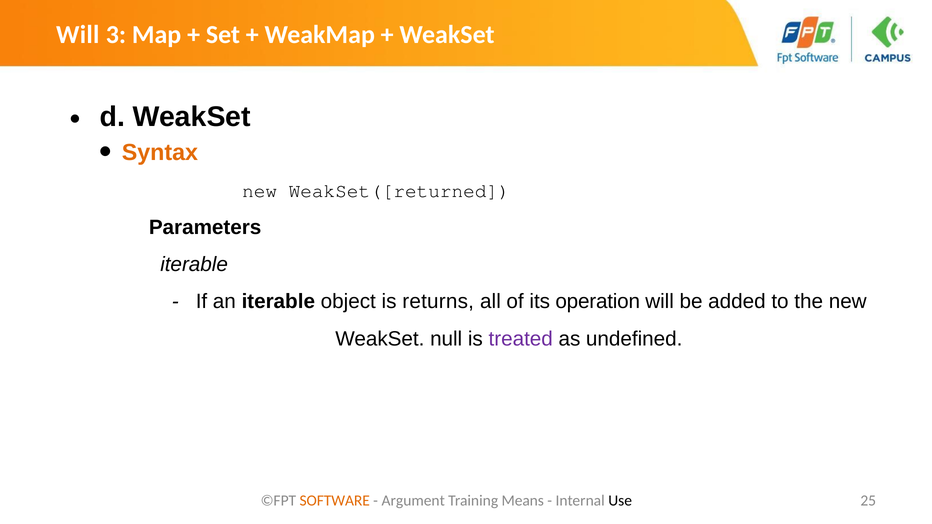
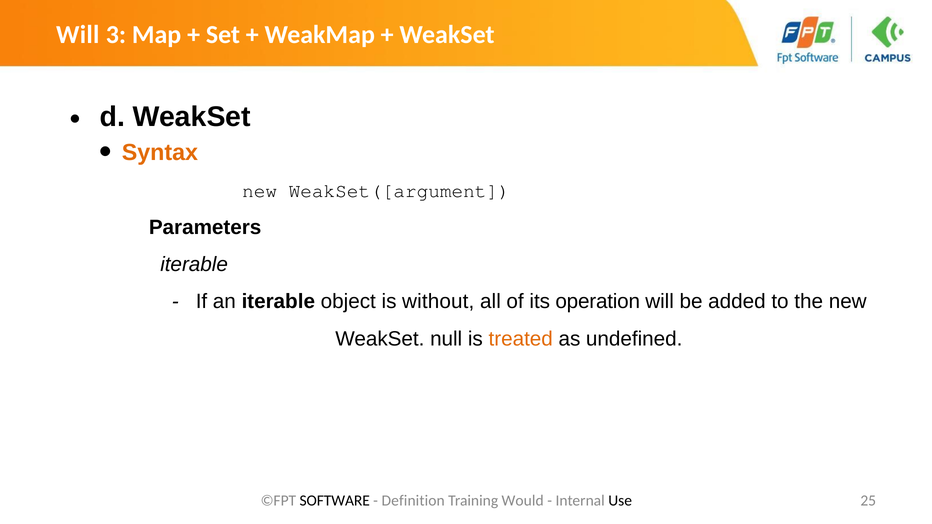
WeakSet([returned: WeakSet([returned -> WeakSet([argument (399, 191)
returns: returns -> without (438, 302)
treated colour: purple -> orange (521, 339)
SOFTWARE colour: orange -> black (335, 501)
Argument: Argument -> Definition (413, 501)
Means: Means -> Would (523, 501)
